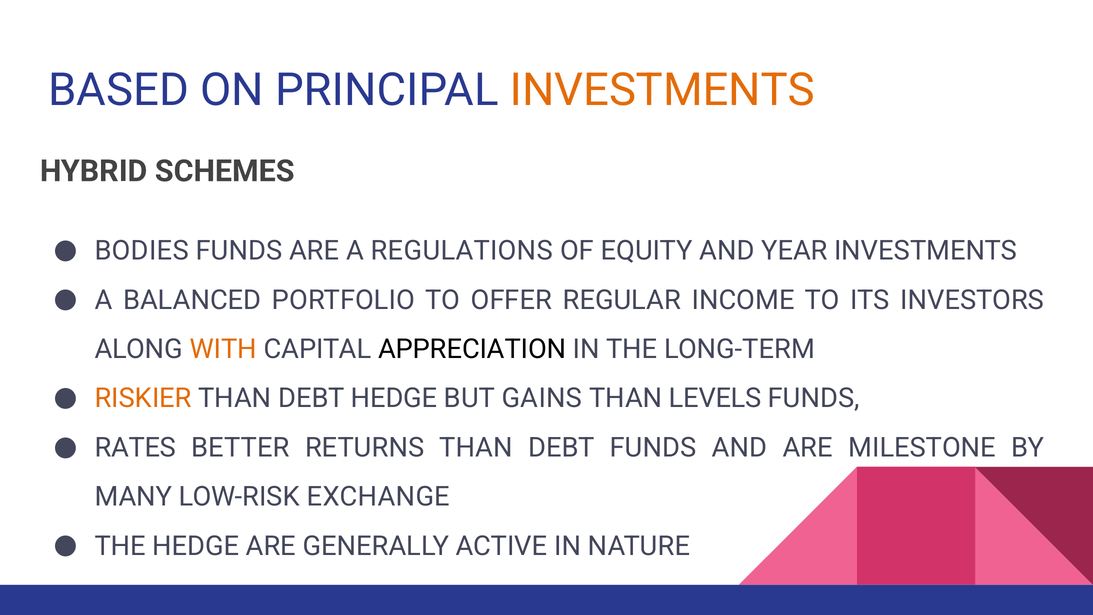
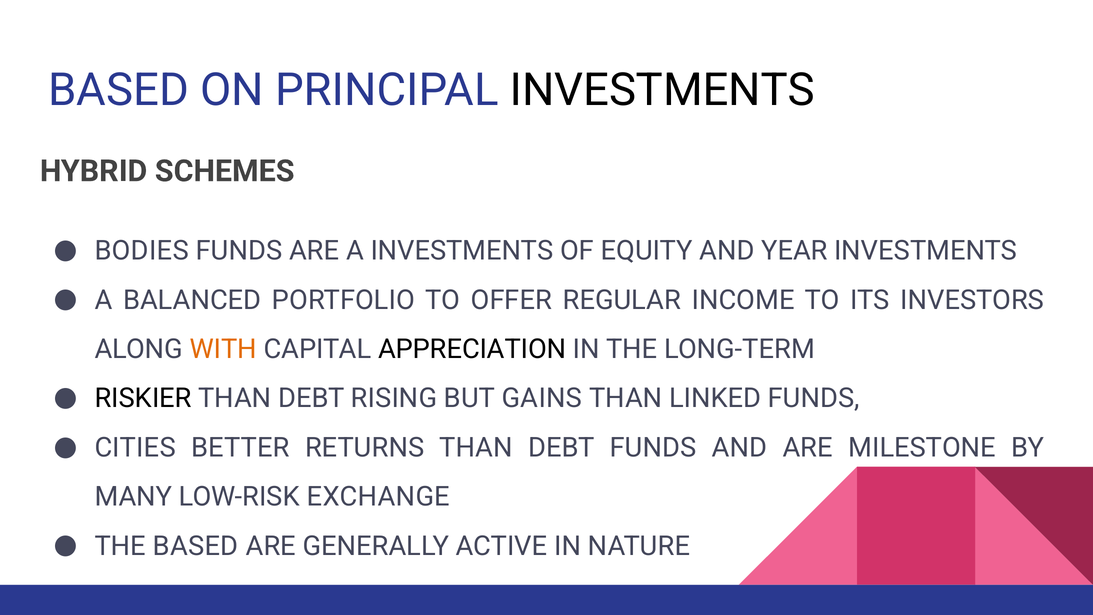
INVESTMENTS colour: orange -> black (662, 90)
A REGULATIONS: REGULATIONS -> INVESTMENTS (462, 251)
RISKIER colour: orange -> black (143, 398)
DEBT HEDGE: HEDGE -> RISING (394, 398)
LEVELS: LEVELS -> LINKED (715, 398)
RATES: RATES -> CITIES (135, 448)
THE HEDGE: HEDGE -> BASED (196, 546)
